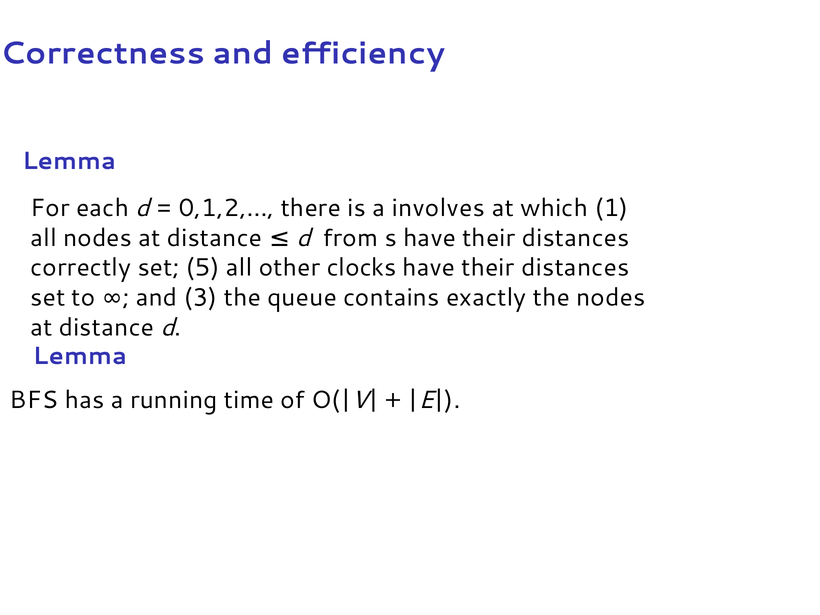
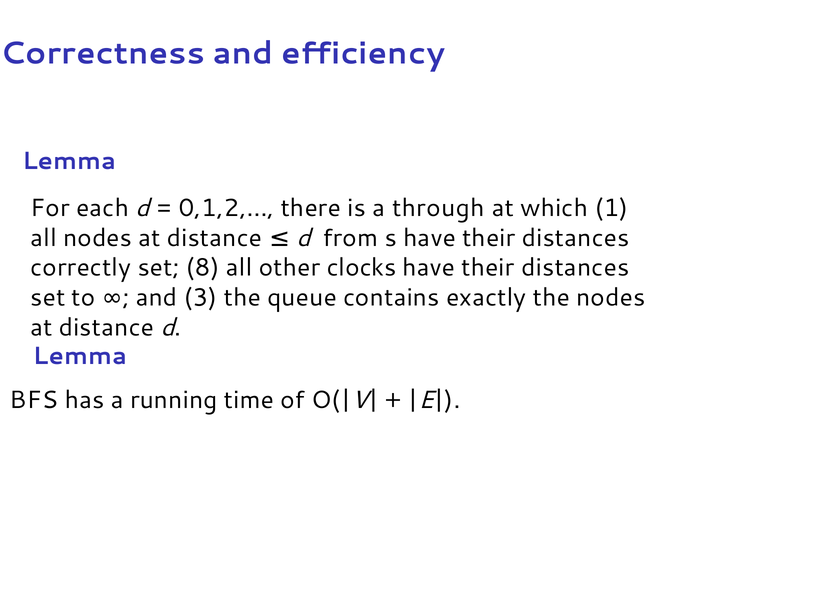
involves: involves -> through (438, 208)
5: 5 -> 8 (203, 268)
